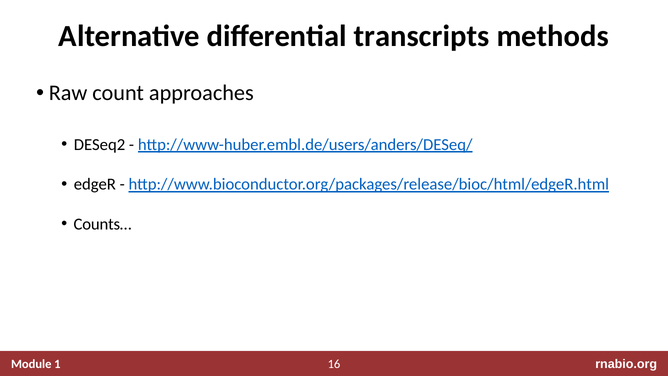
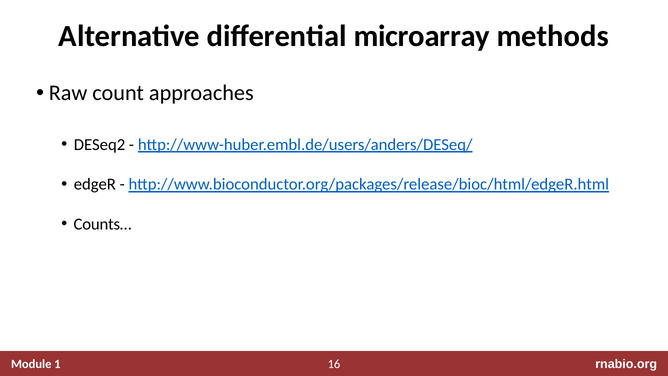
transcripts: transcripts -> microarray (422, 36)
